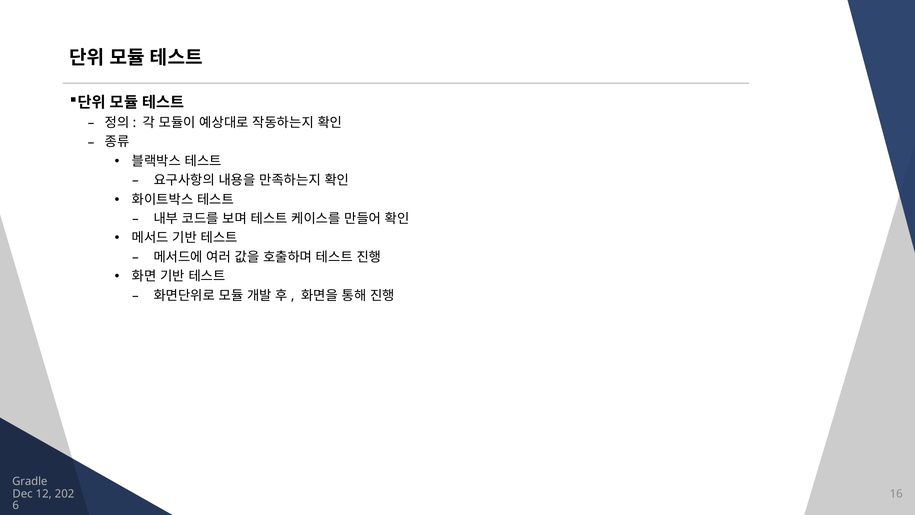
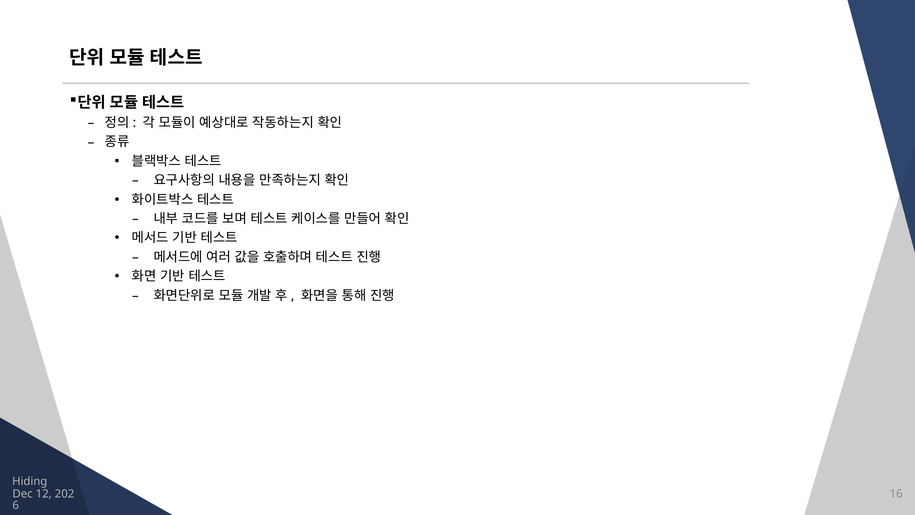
Gradle: Gradle -> Hiding (30, 481)
